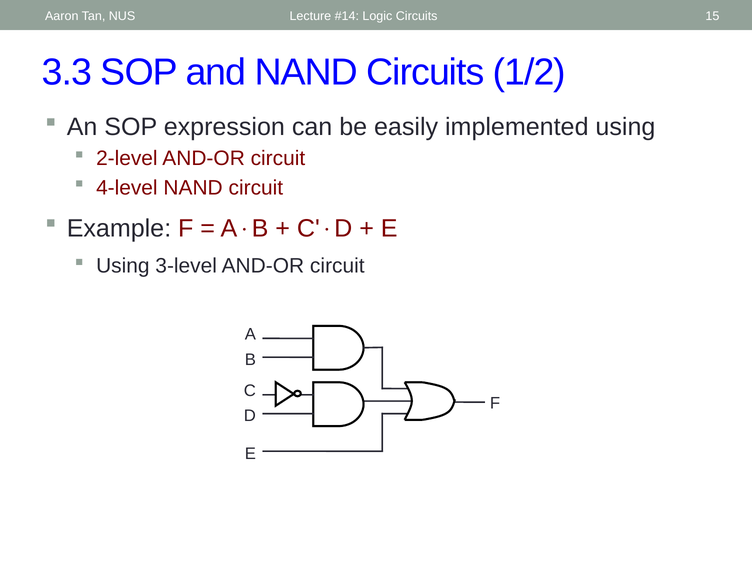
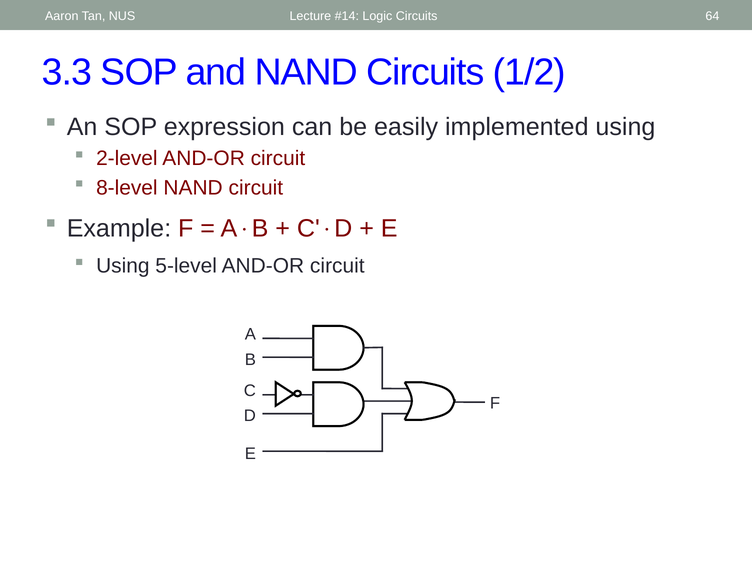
15: 15 -> 64 (712, 16)
4-level: 4-level -> 8-level (127, 188)
3-level: 3-level -> 5-level (186, 266)
